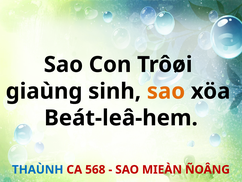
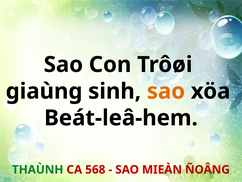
THAÙNH colour: blue -> green (38, 169)
